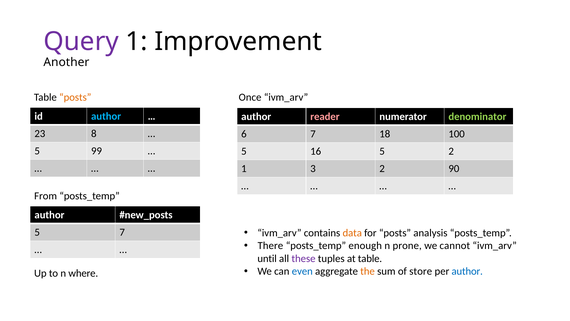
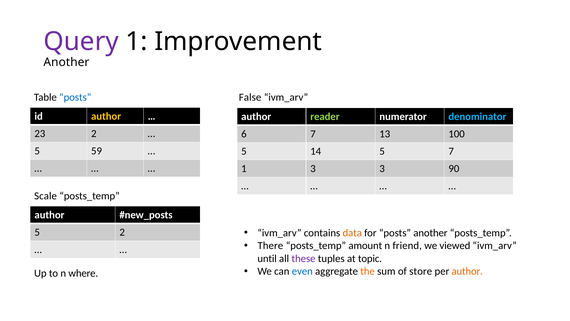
posts colour: orange -> blue (75, 97)
Once: Once -> False (250, 97)
author colour: light blue -> yellow (106, 116)
reader colour: pink -> light green (325, 116)
denominator colour: light green -> light blue (477, 116)
23 8: 8 -> 2 (94, 133)
18: 18 -> 13 (385, 134)
99: 99 -> 59 (97, 151)
16: 16 -> 14 (316, 151)
5 2: 2 -> 7 (451, 151)
3 2: 2 -> 3 (382, 168)
From: From -> Scale (46, 196)
posts analysis: analysis -> another (430, 233)
5 7: 7 -> 2 (122, 232)
enough: enough -> amount (365, 245)
prone: prone -> friend (407, 245)
cannot: cannot -> viewed (455, 245)
at table: table -> topic (370, 258)
author colour: blue -> orange (467, 271)
